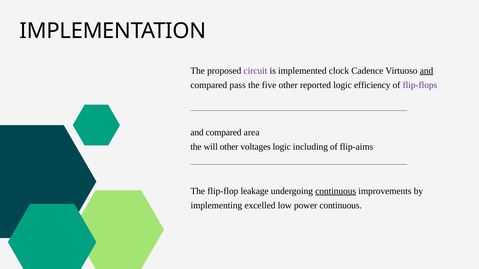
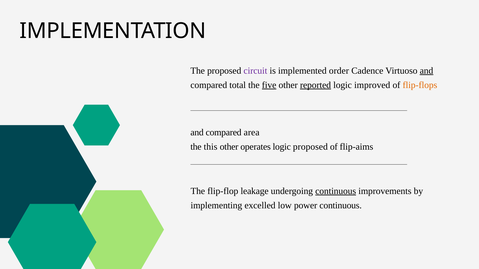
clock: clock -> order (339, 71)
pass: pass -> total (238, 85)
five underline: none -> present (269, 85)
reported underline: none -> present (316, 85)
efficiency: efficiency -> improved (372, 85)
flip-flops colour: purple -> orange (420, 85)
will: will -> this (211, 147)
voltages: voltages -> operates (256, 147)
logic including: including -> proposed (310, 147)
